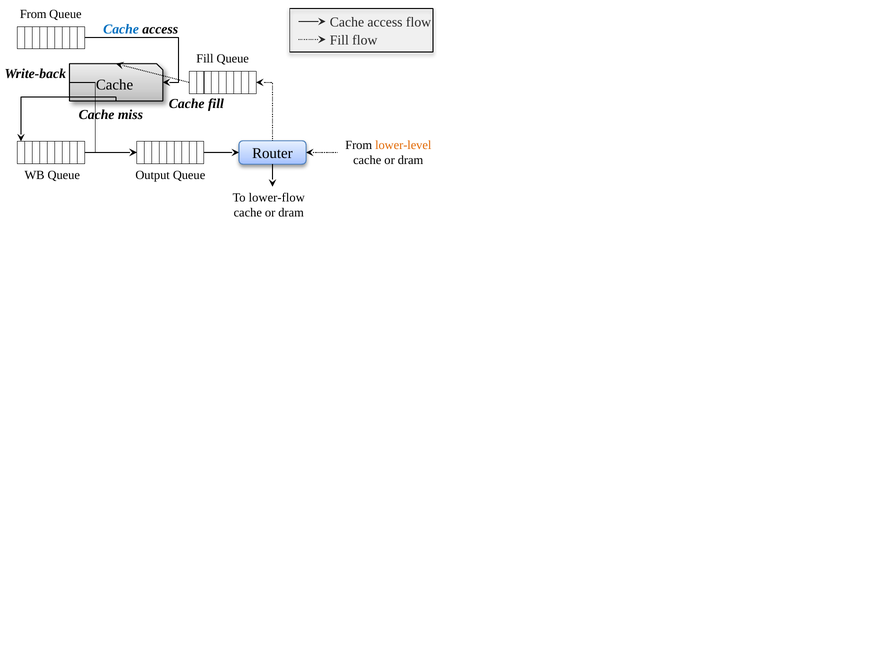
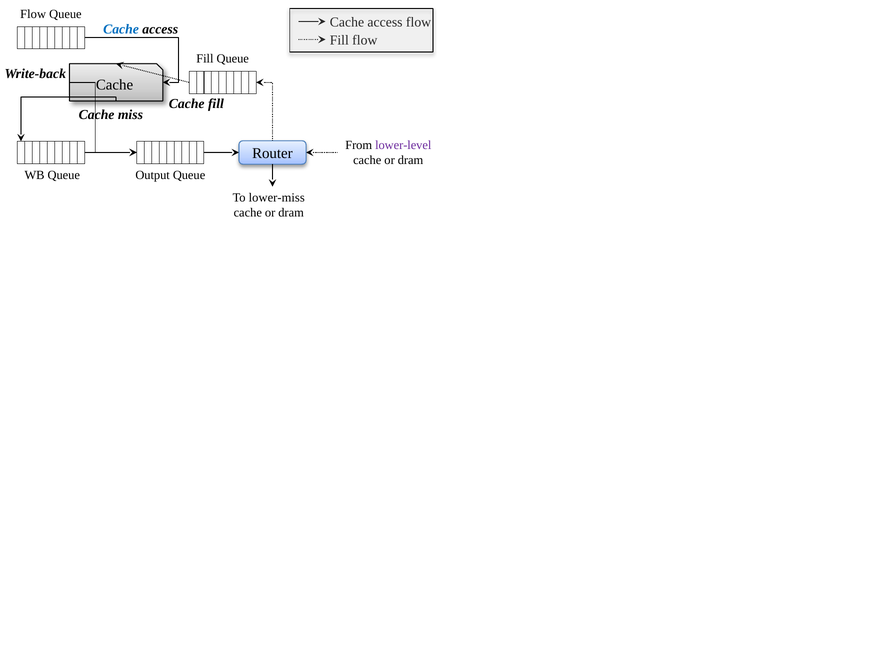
From: From -> Flow (33, 14)
lower-level colour: orange -> purple (403, 145)
lower-flow: lower-flow -> lower-miss (277, 198)
